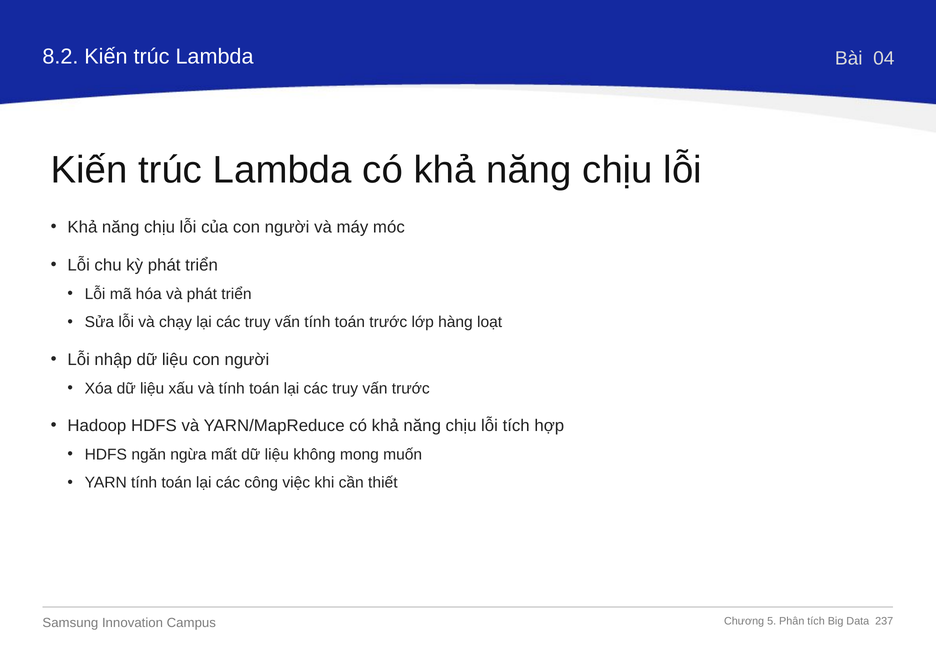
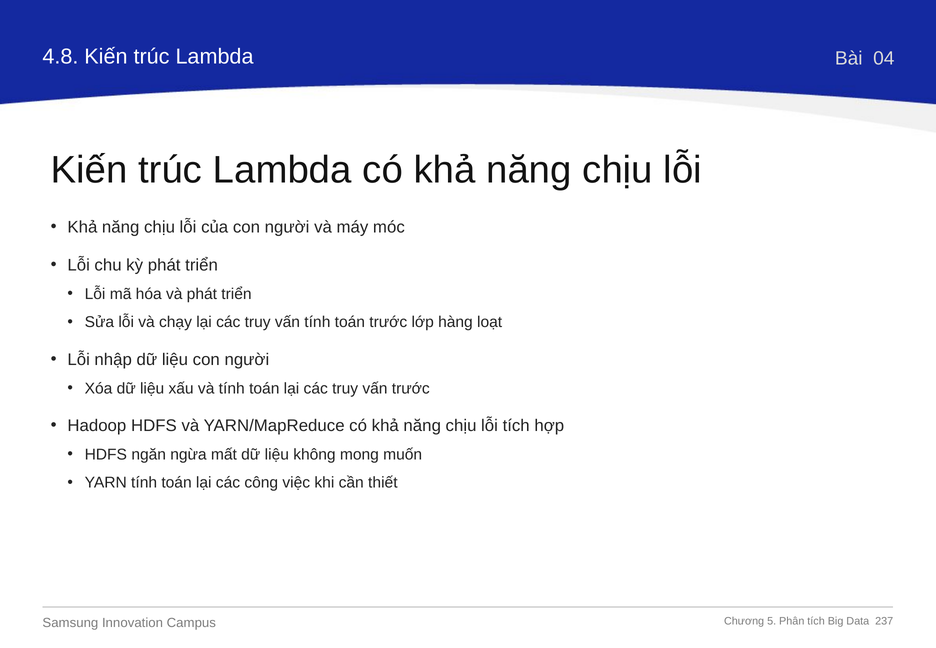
8.2: 8.2 -> 4.8 (60, 57)
